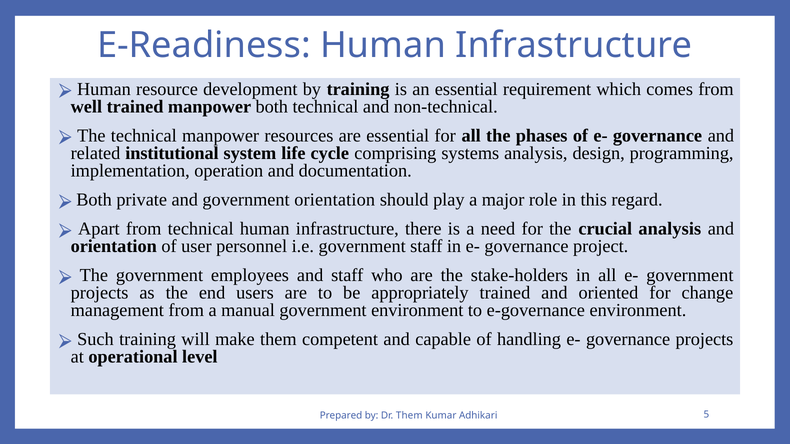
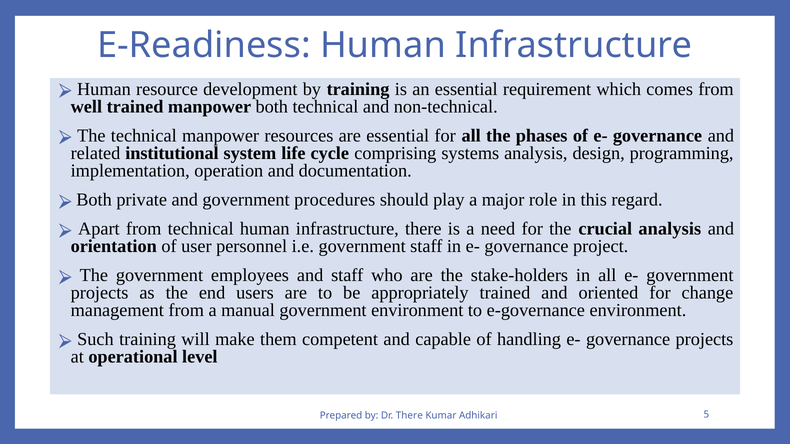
government orientation: orientation -> procedures (335, 200)
Dr Them: Them -> There (409, 416)
